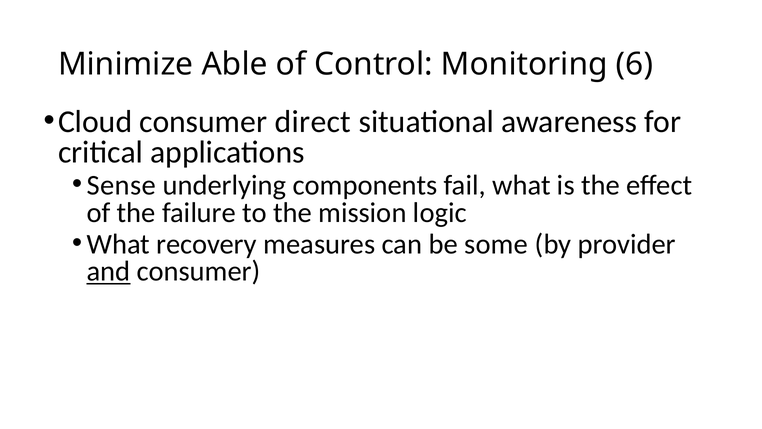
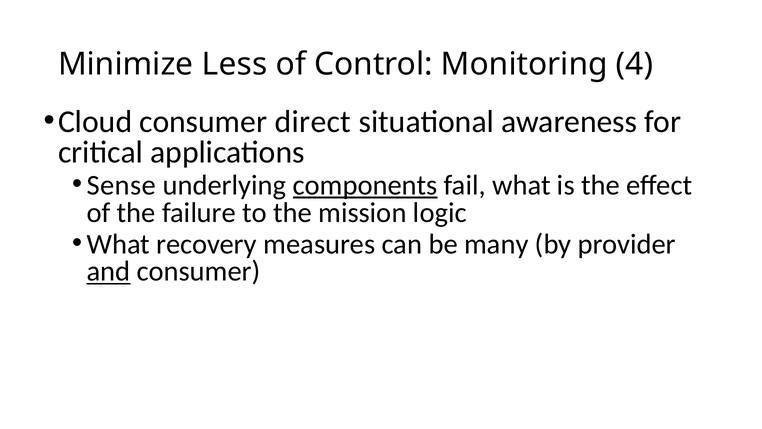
Able: Able -> Less (235, 64)
6: 6 -> 4 (635, 64)
components underline: none -> present (365, 185)
some: some -> many (496, 244)
